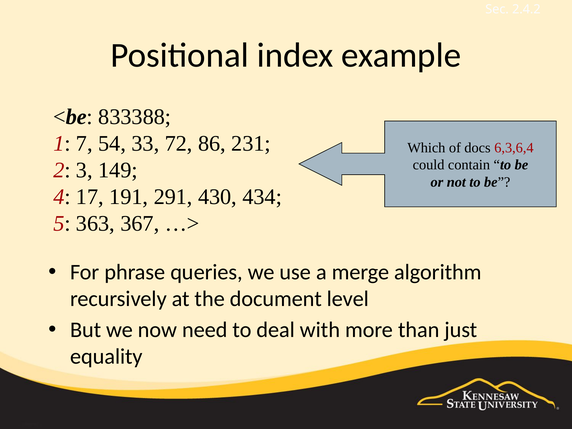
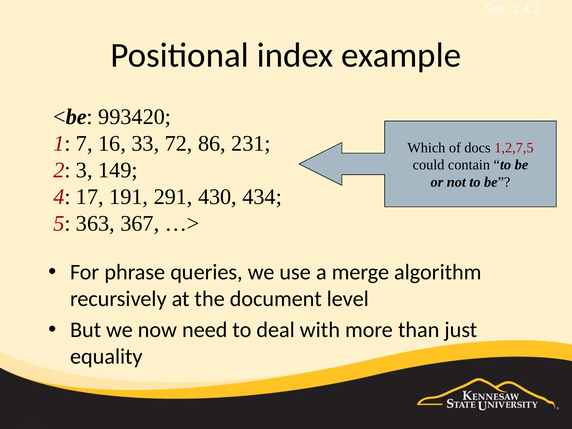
833388: 833388 -> 993420 (135, 117)
54: 54 -> 16 (112, 143)
6,3,6,4: 6,3,6,4 -> 1,2,7,5 (514, 148)
